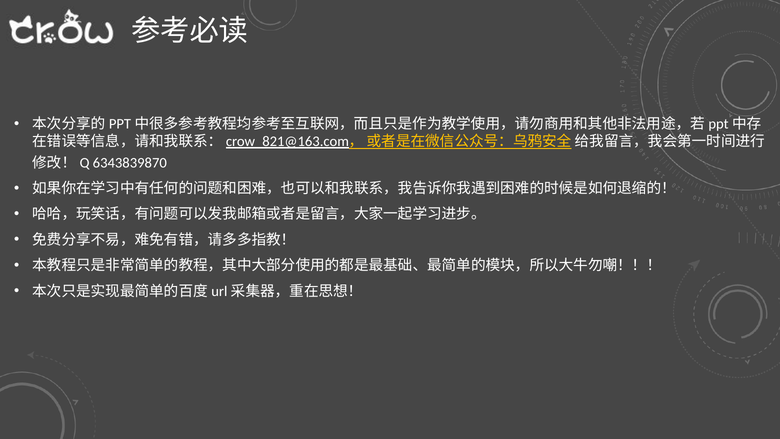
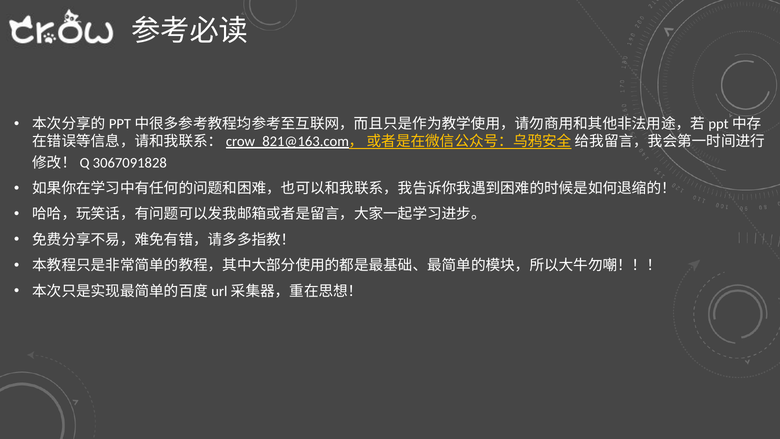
6343839870: 6343839870 -> 3067091828 (130, 163)
